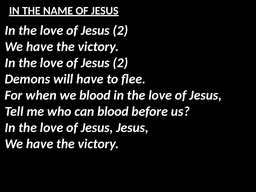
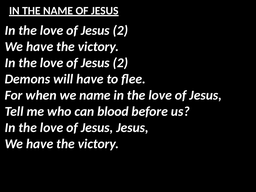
we blood: blood -> name (95, 95)
